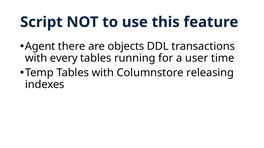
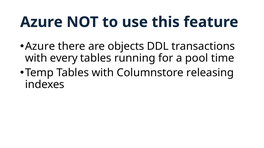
Script: Script -> Azure (41, 22)
Agent: Agent -> Azure (40, 46)
user: user -> pool (197, 58)
